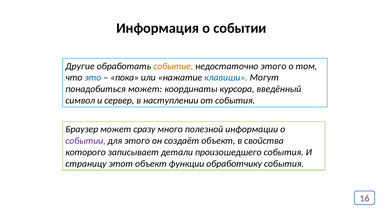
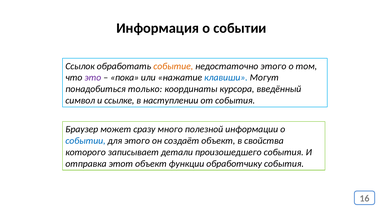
Другие: Другие -> Ссылок (80, 66)
это colour: blue -> purple (93, 78)
понадобиться может: может -> только (145, 89)
сервер: сервер -> ссылке (119, 101)
событии colour: purple -> blue (85, 141)
страницу: страницу -> отправка (86, 164)
